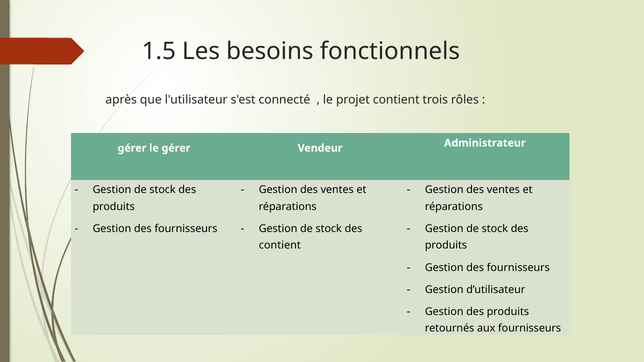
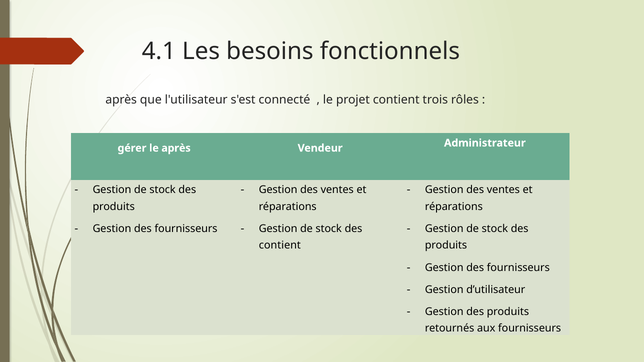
1.5: 1.5 -> 4.1 (159, 52)
le gérer: gérer -> après (176, 148)
